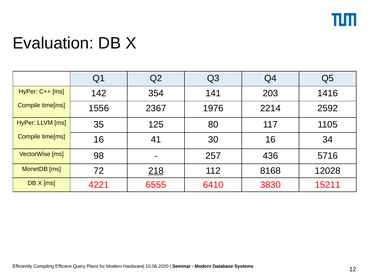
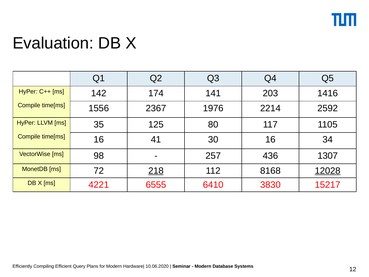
354: 354 -> 174 (156, 93)
5716: 5716 -> 1307 (328, 156)
12028 underline: none -> present (328, 171)
15211: 15211 -> 15217 (328, 185)
